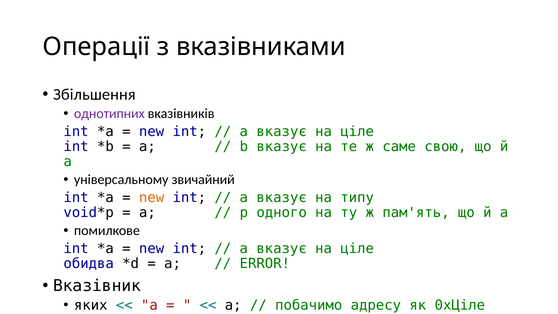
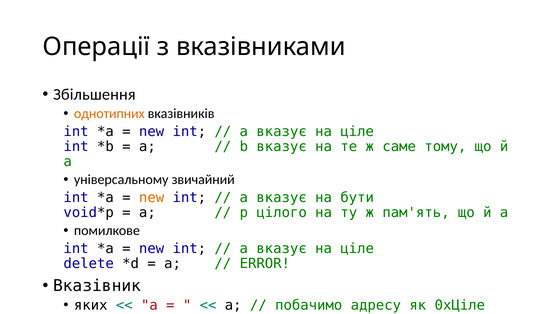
однотипних colour: purple -> orange (109, 114)
свою: свою -> тому (445, 147)
типу: типу -> бути (357, 198)
одного: одного -> цілого (282, 213)
обидва: обидва -> delete (89, 264)
